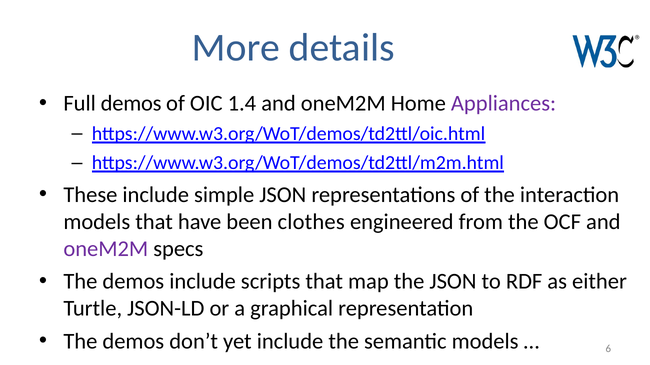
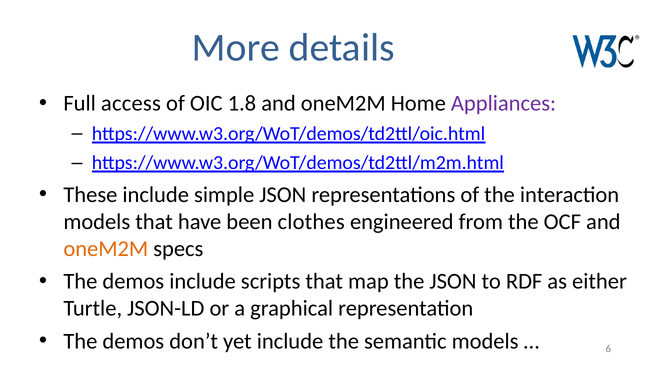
Full demos: demos -> access (131, 104)
1.4: 1.4 -> 1.8 (242, 104)
oneM2M colour: purple -> orange (106, 249)
